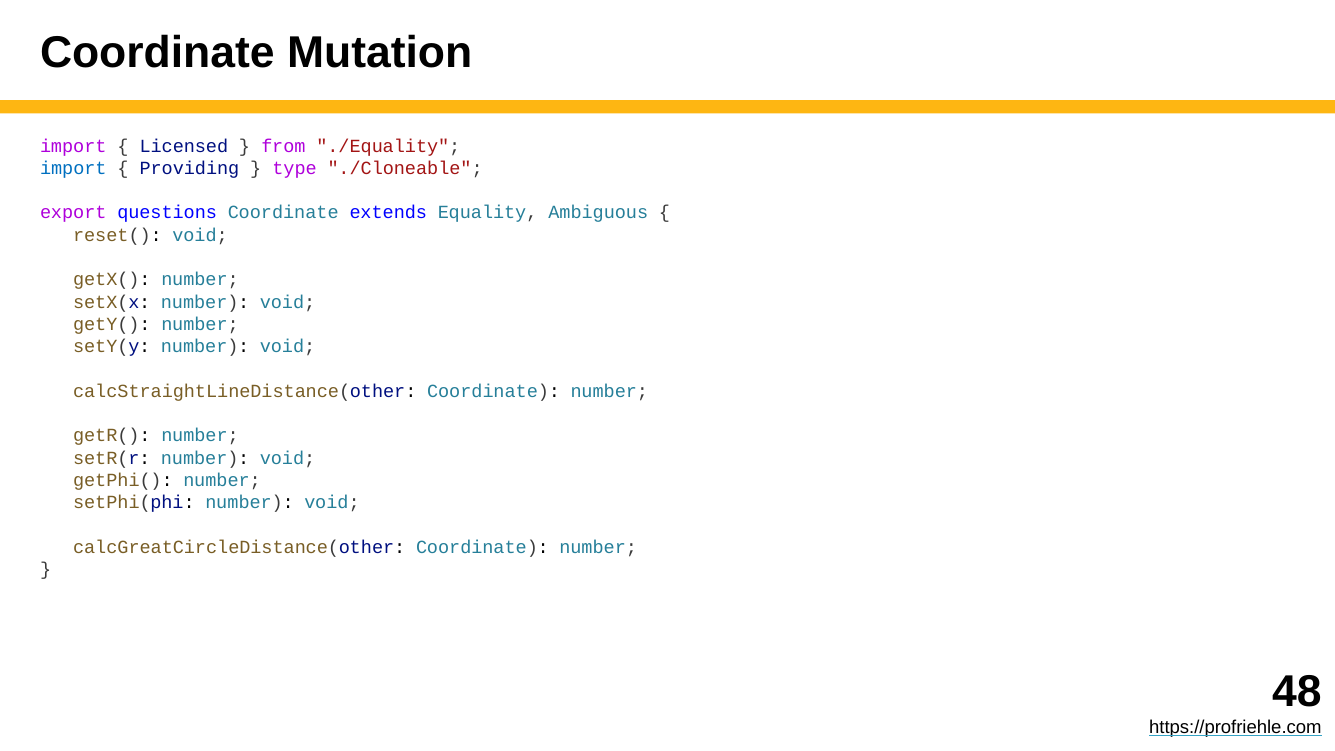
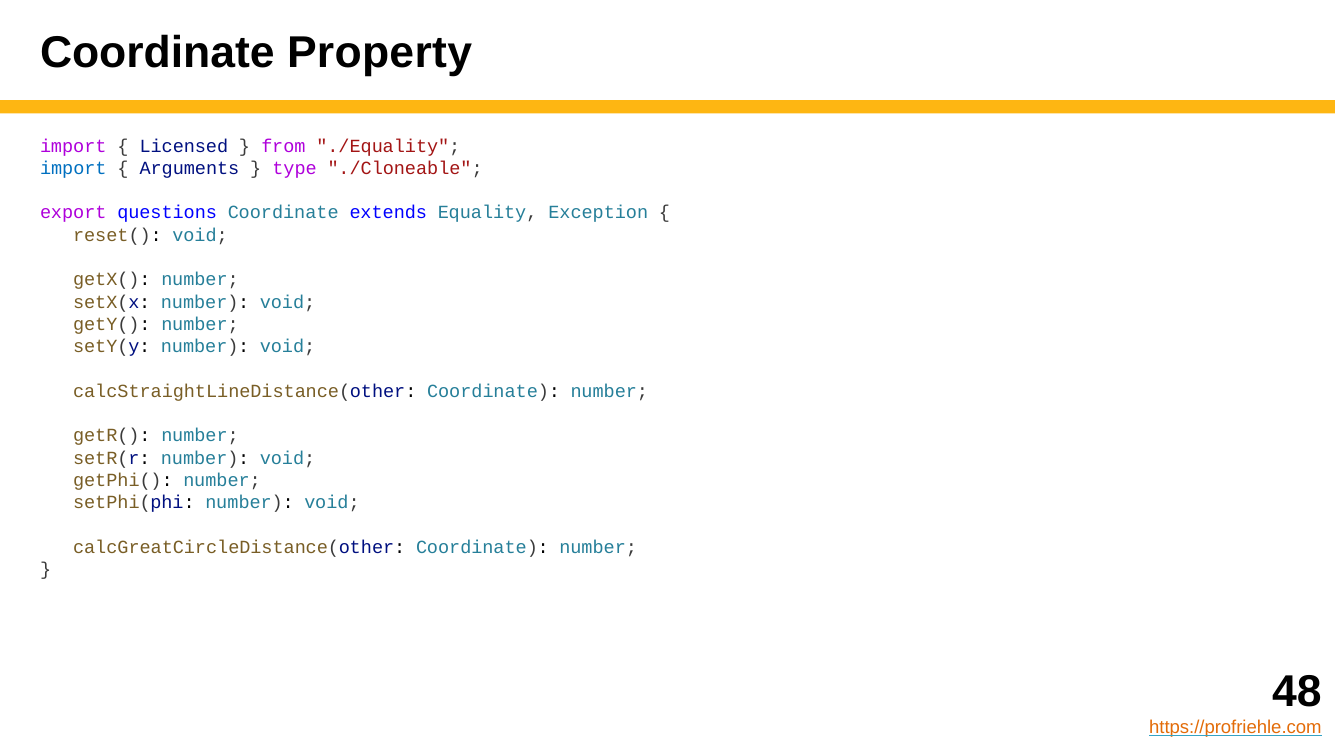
Mutation: Mutation -> Property (380, 53)
Providing: Providing -> Arguments (189, 168)
Ambiguous: Ambiguous -> Exception (598, 213)
https://profriehle.com colour: black -> orange (1235, 728)
